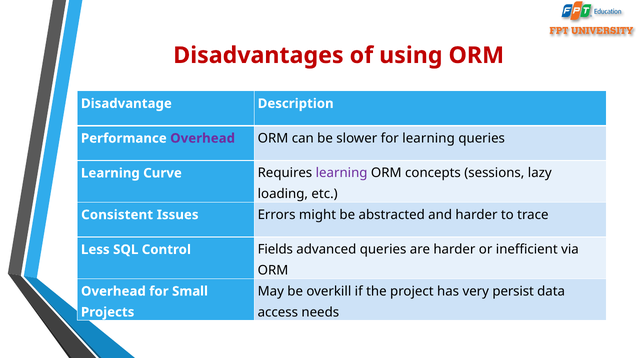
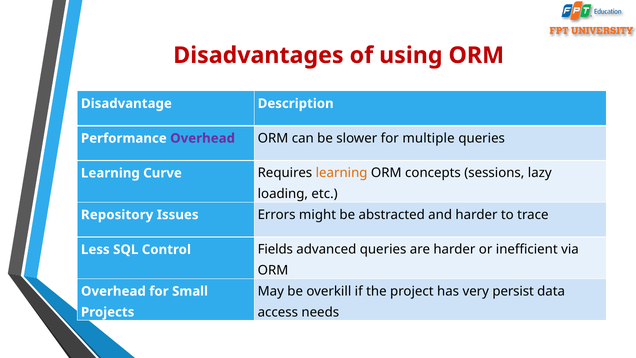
for learning: learning -> multiple (429, 138)
learning colour: purple -> orange (342, 173)
Consistent: Consistent -> Repository (117, 215)
